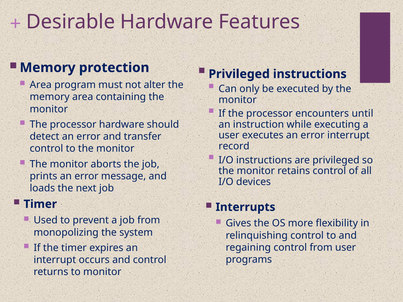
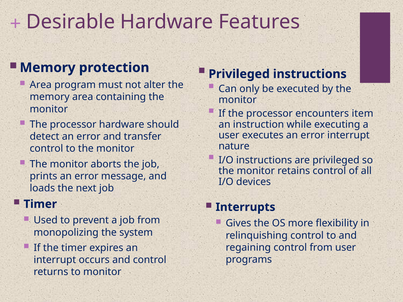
until: until -> item (363, 114)
record: record -> nature (234, 146)
